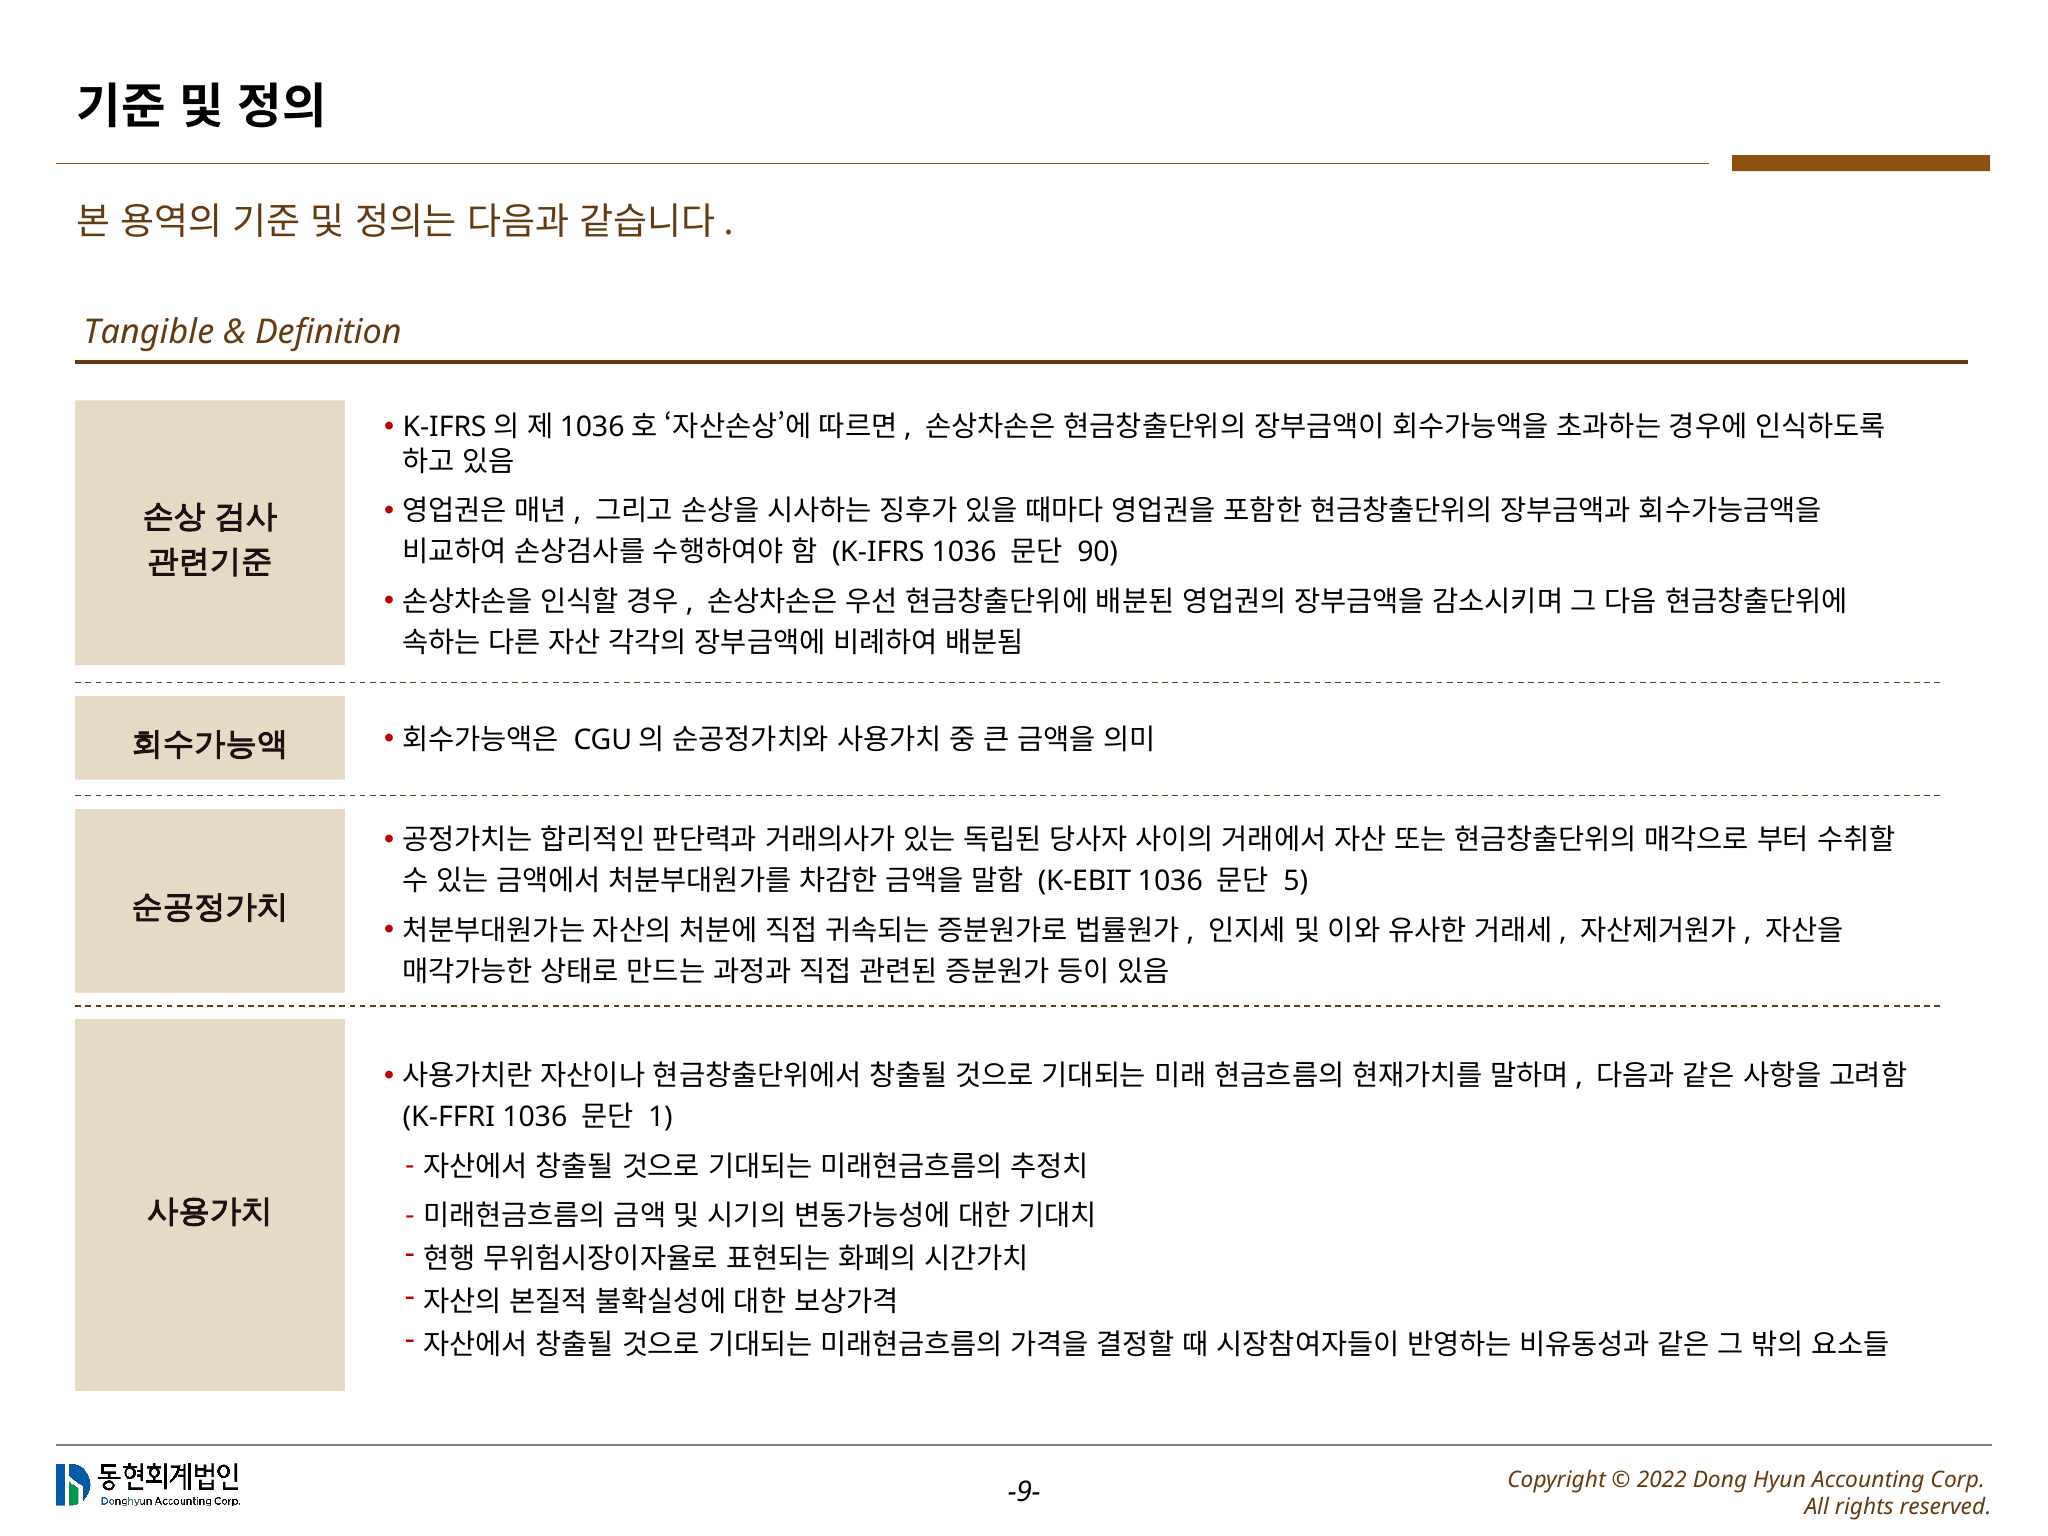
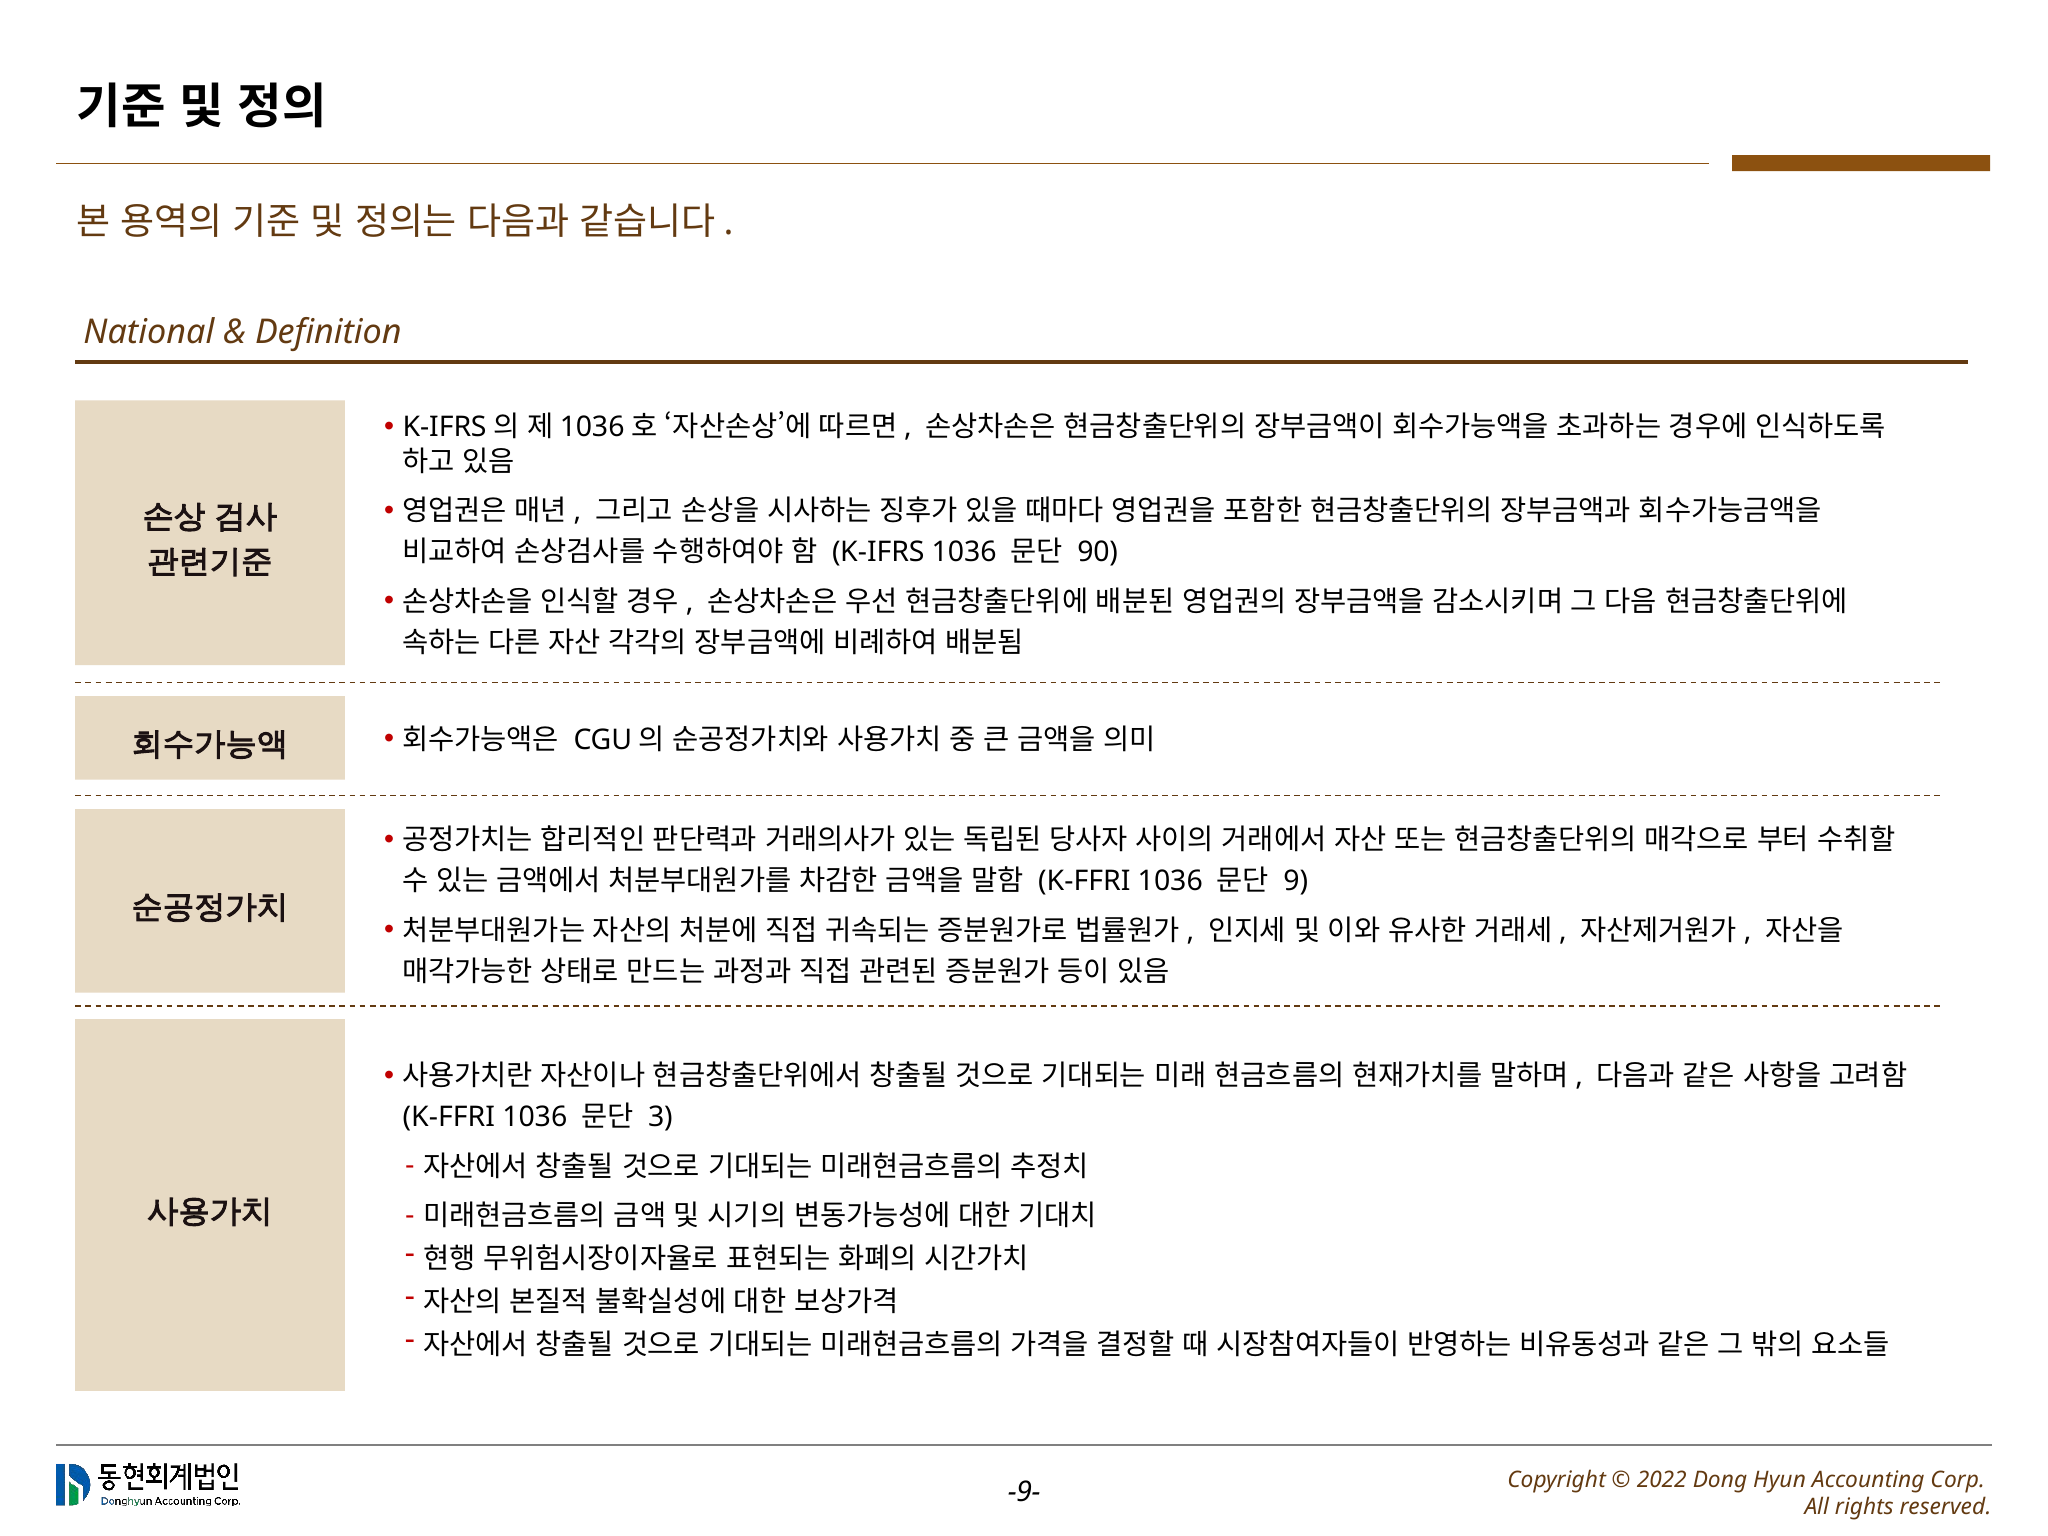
Tangible: Tangible -> National (149, 332)
K-EBIT: K-EBIT -> K-FFRI (1084, 882)
5: 5 -> 9 (1296, 882)
1: 1 -> 3 (660, 1117)
